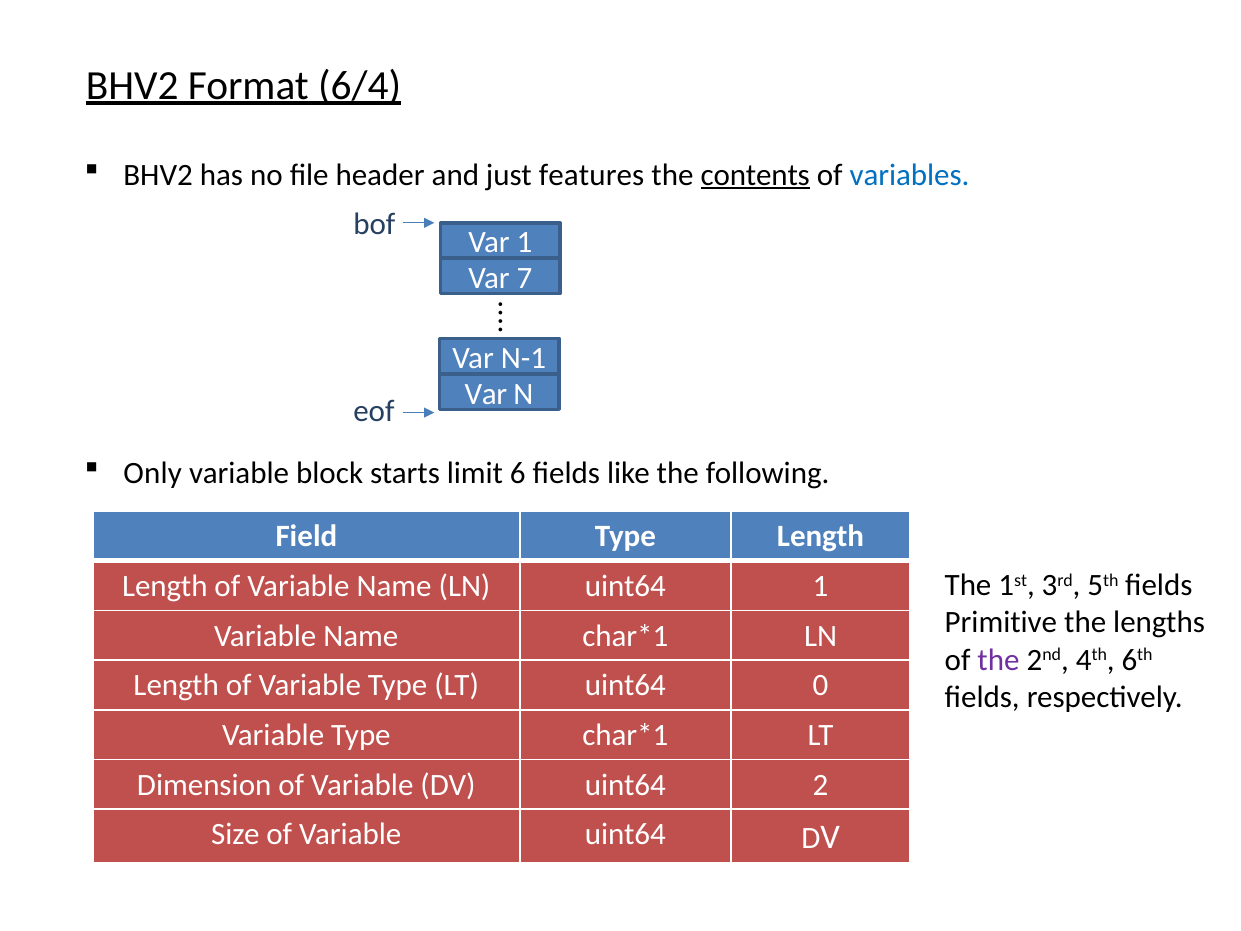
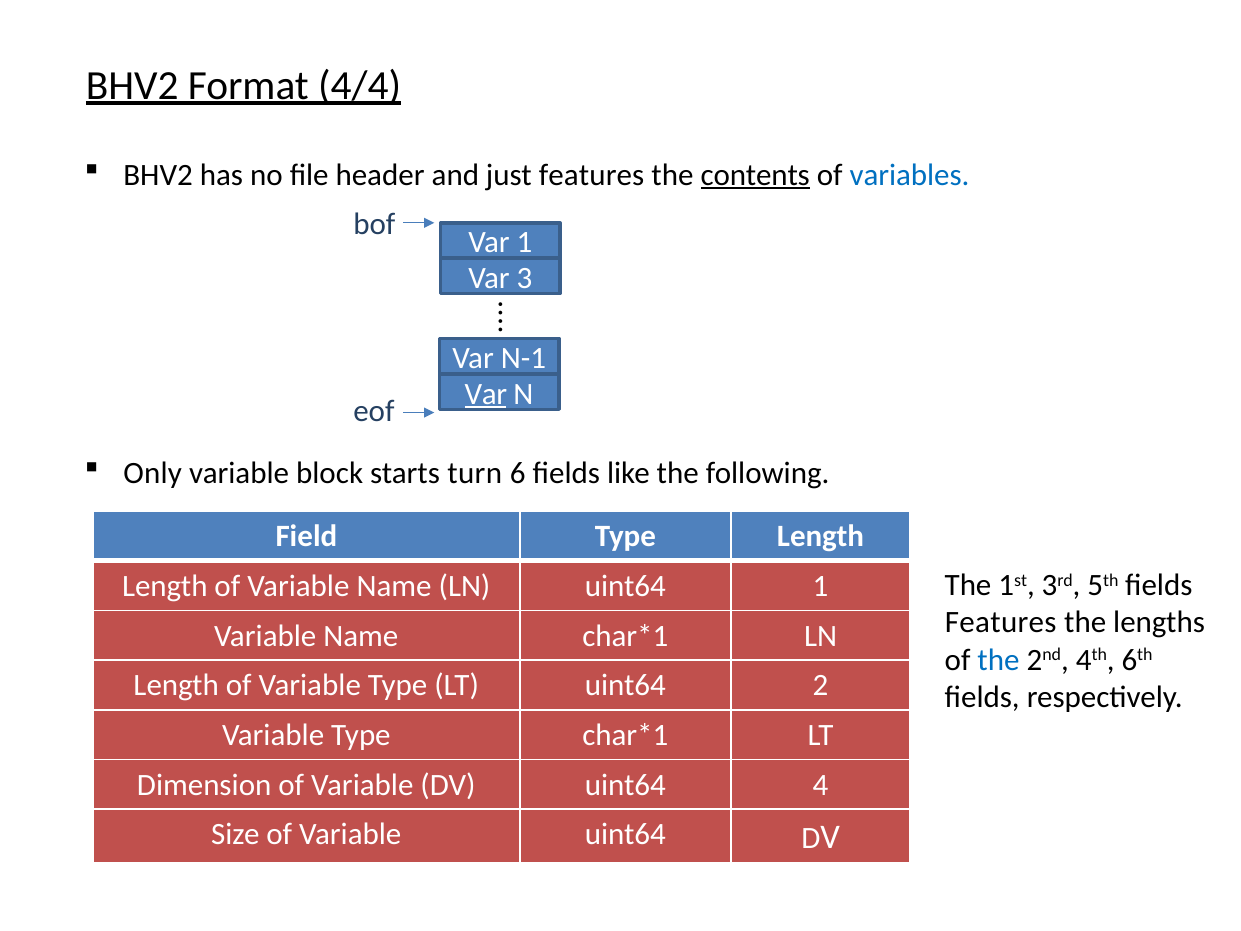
6/4: 6/4 -> 4/4 (360, 85)
7: 7 -> 3 (524, 278)
Var underline: none -> present (486, 394)
limit: limit -> turn (475, 473)
Primitive: Primitive -> Features (1001, 623)
the colour: purple -> blue (998, 660)
0: 0 -> 2 (821, 685)
2: 2 -> 4 (821, 785)
